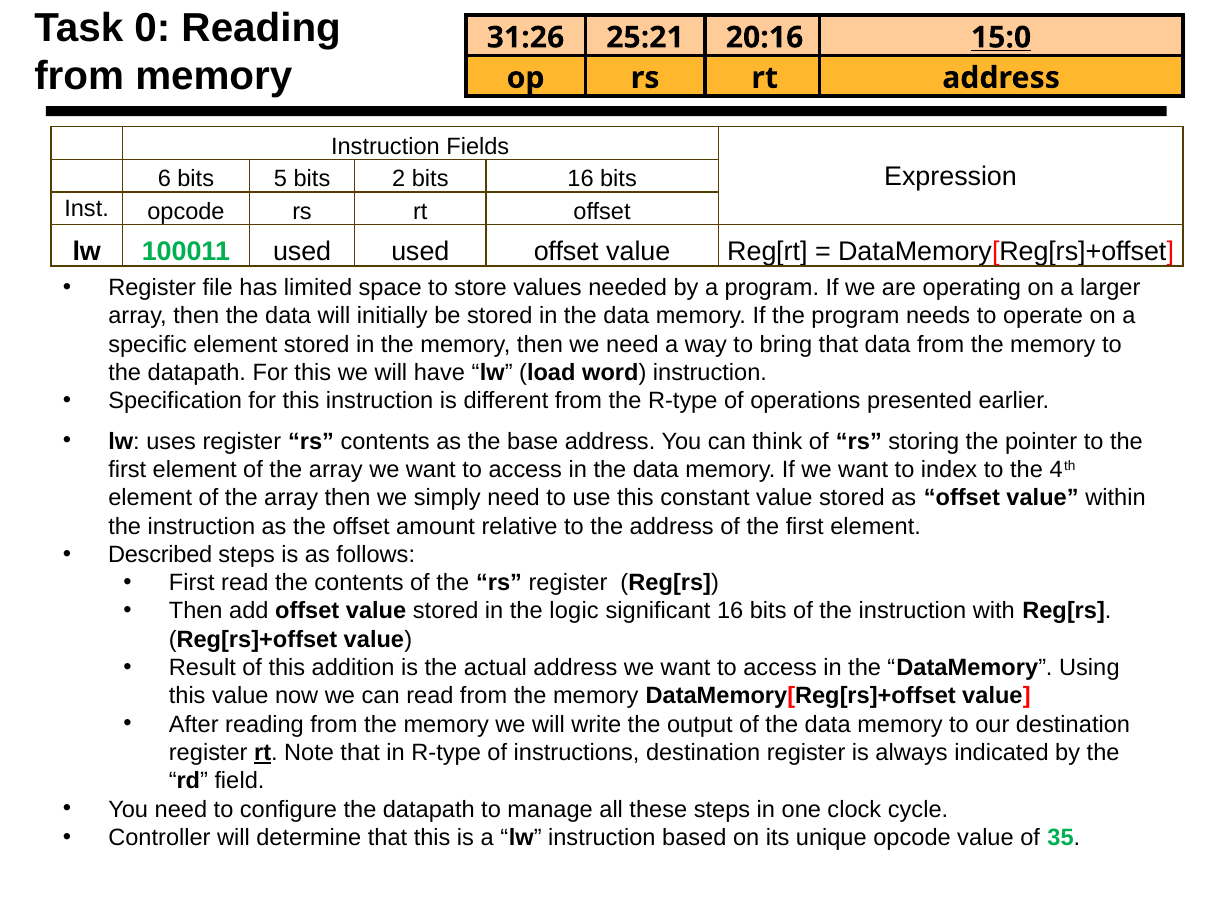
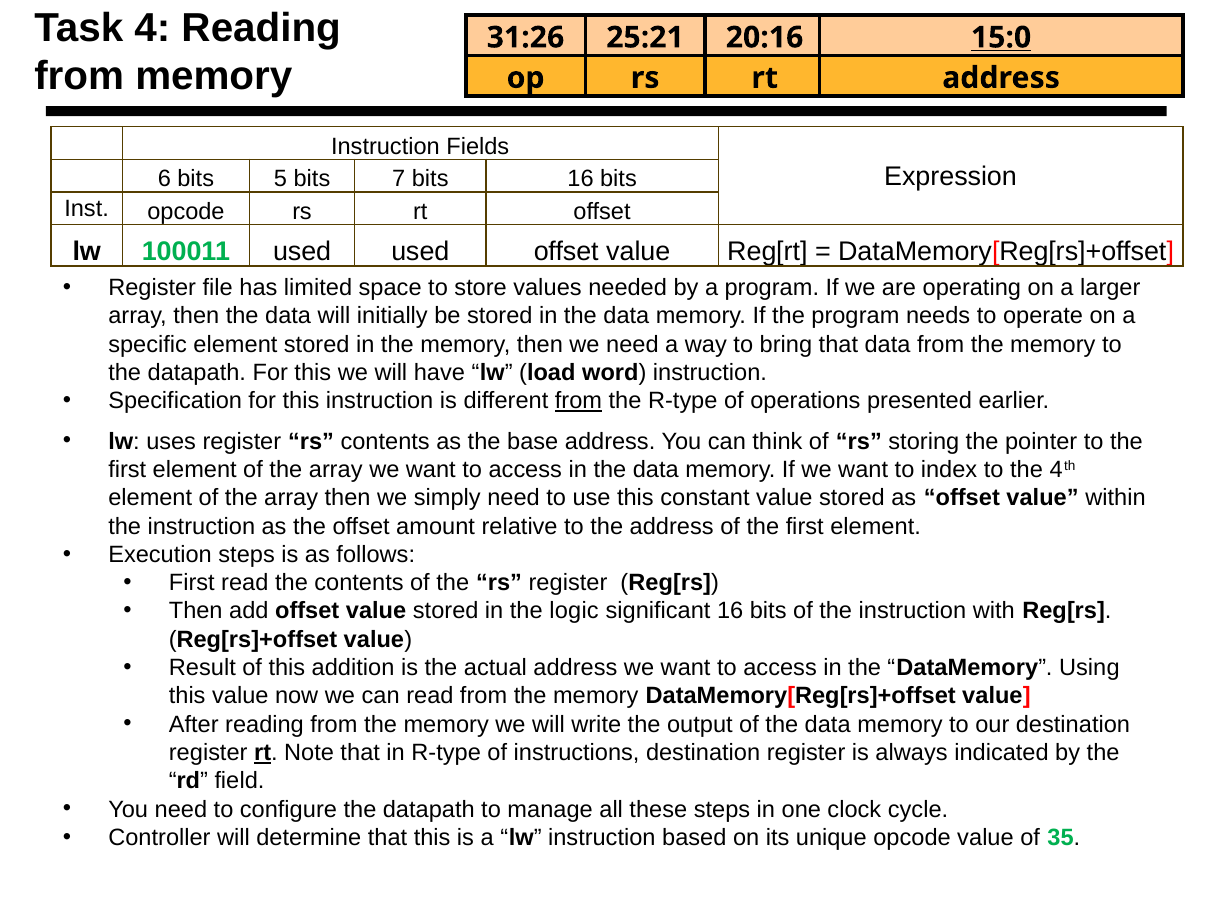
0: 0 -> 4 (152, 28)
2: 2 -> 7 (399, 179)
from underline: none -> present (578, 401)
Described: Described -> Execution (160, 555)
